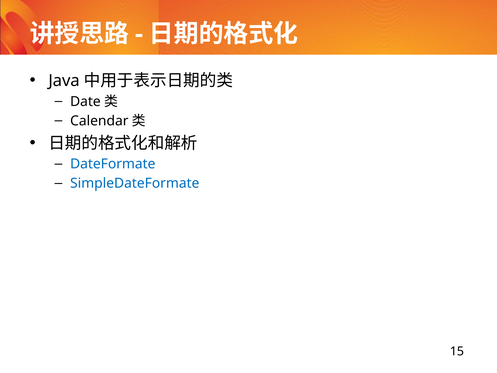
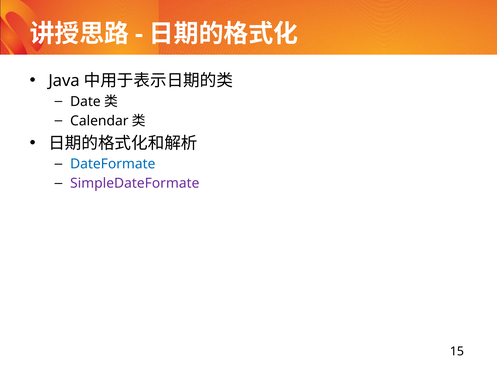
SimpleDateFormate colour: blue -> purple (135, 183)
